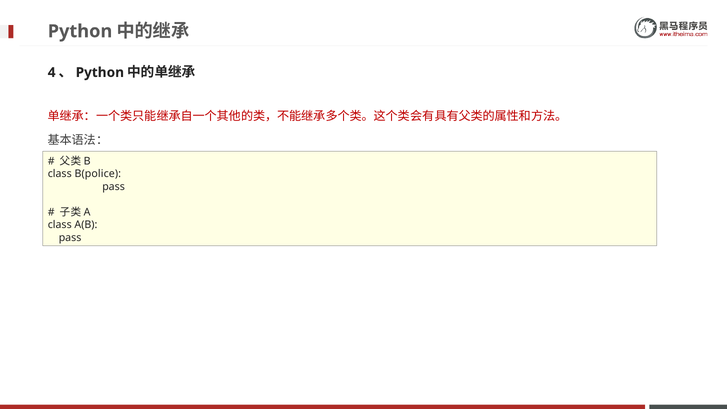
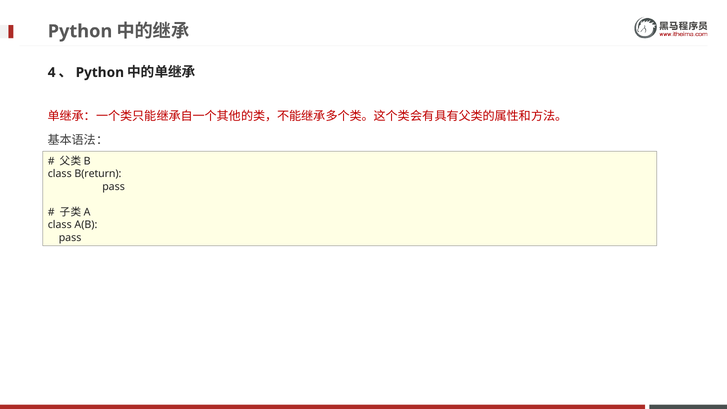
B(police: B(police -> B(return (98, 174)
